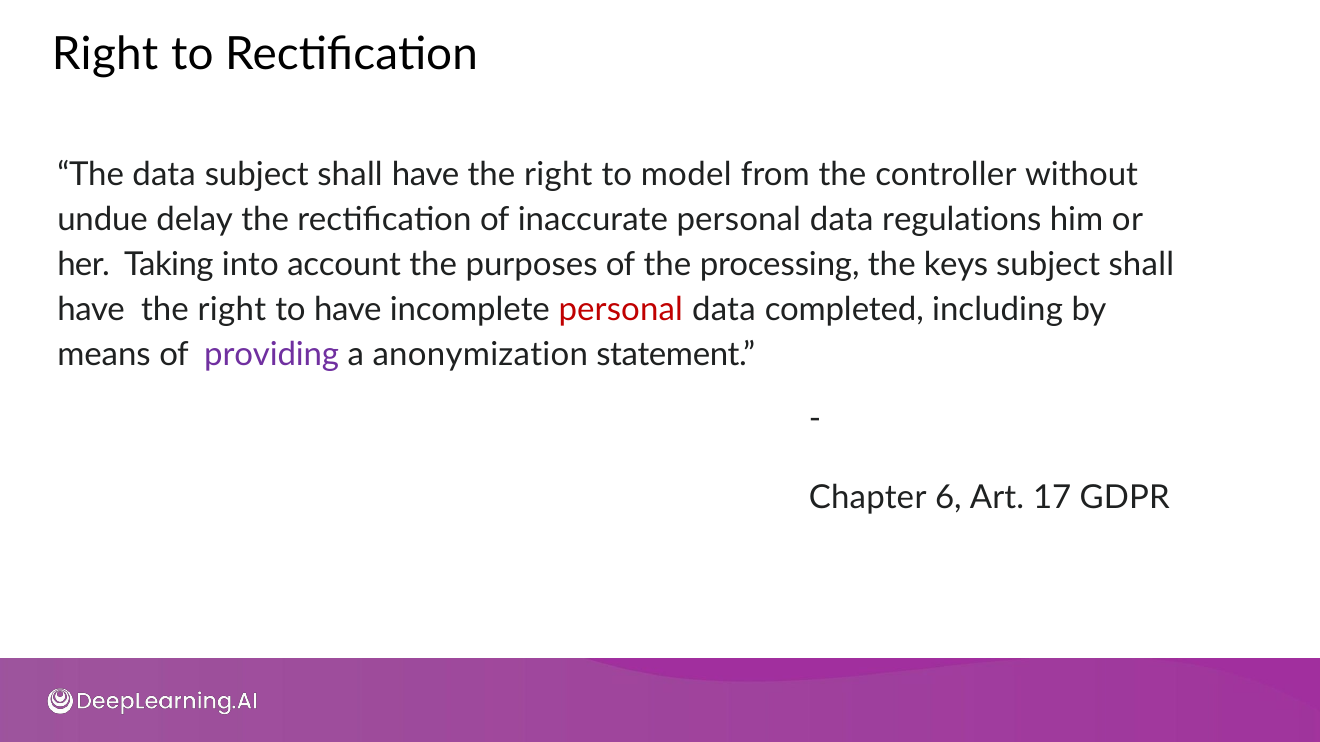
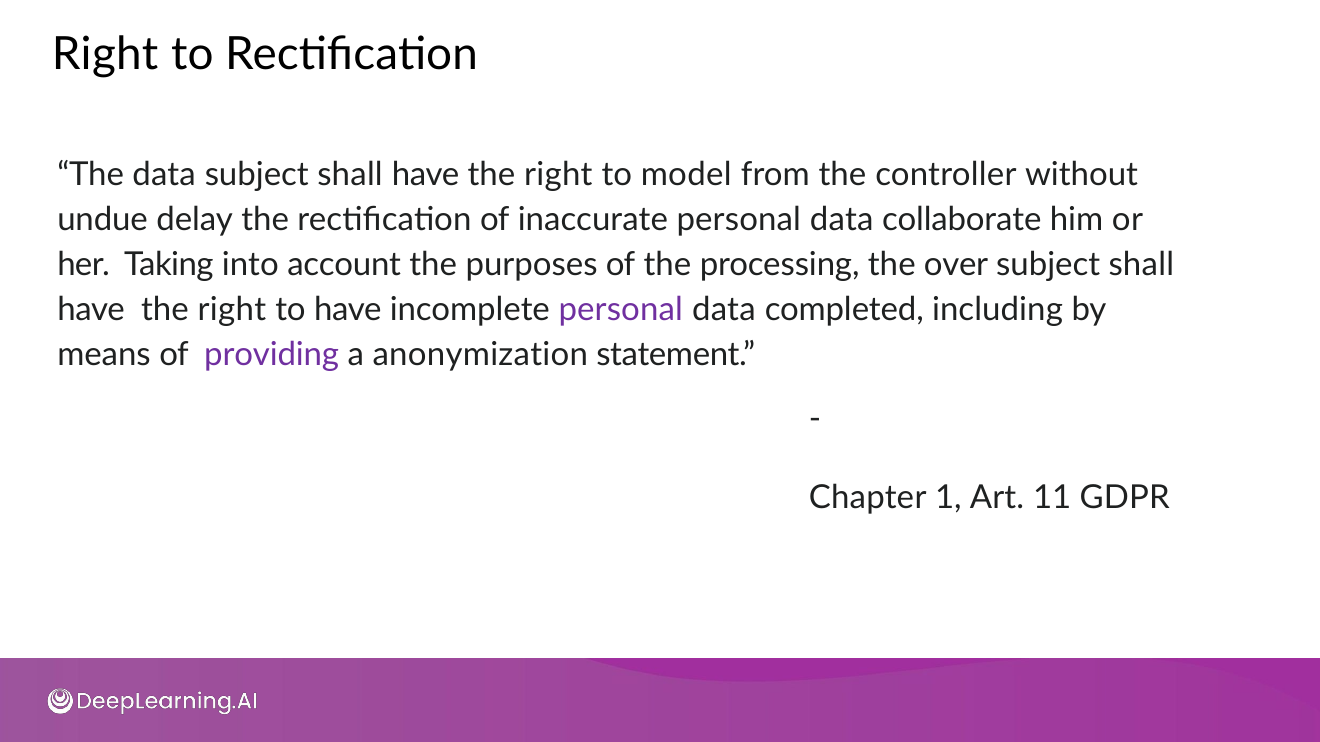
regulations: regulations -> collaborate (962, 220)
keys: keys -> over (956, 265)
personal colour: red -> purple (621, 310)
6: 6 -> 1 (948, 498)
17: 17 -> 11 (1052, 498)
